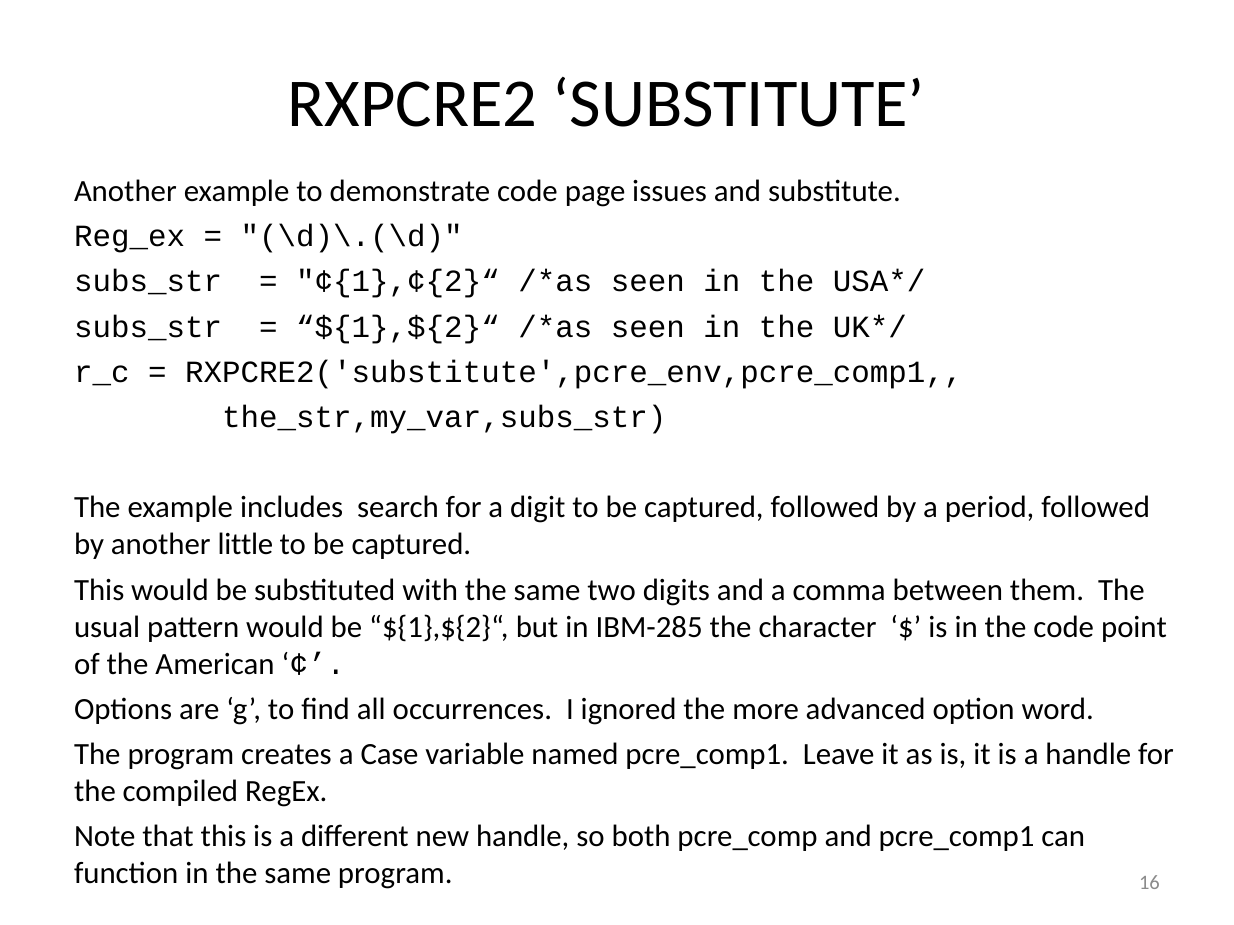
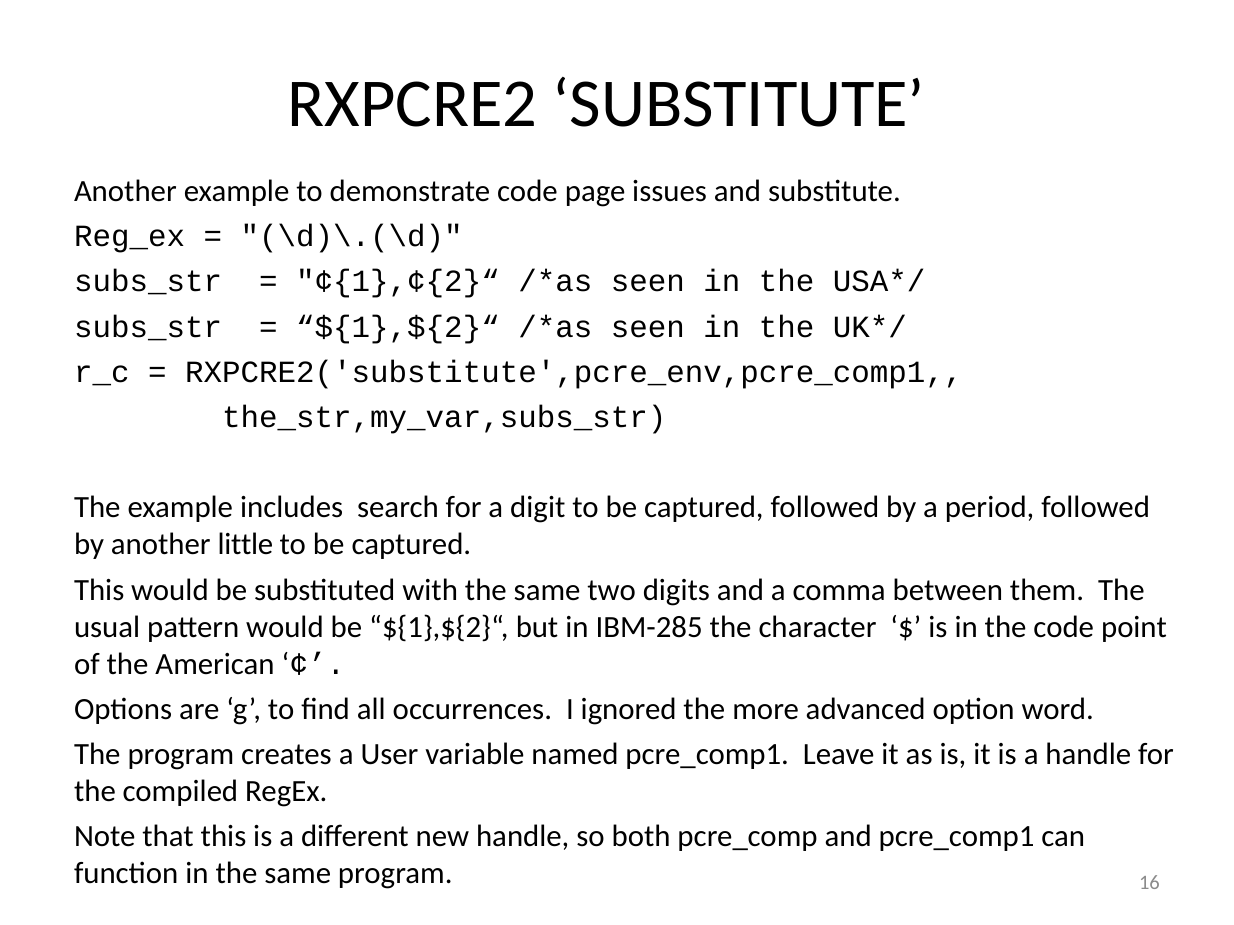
Case: Case -> User (389, 755)
